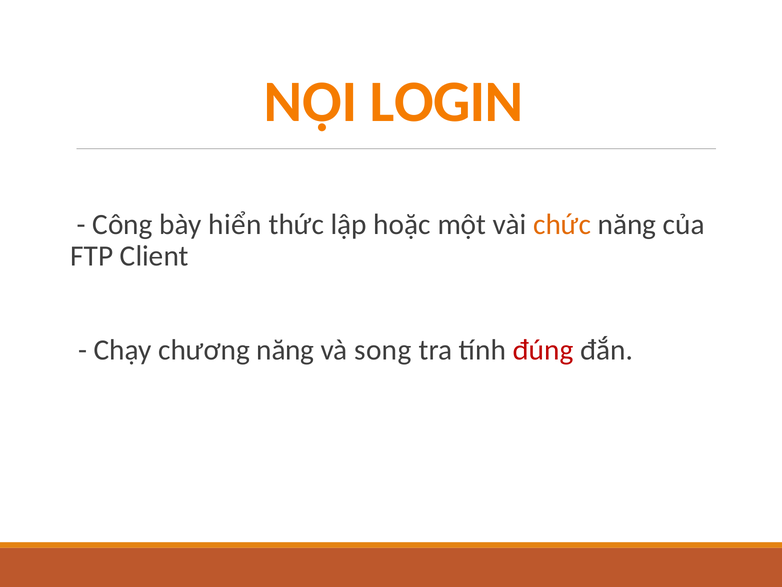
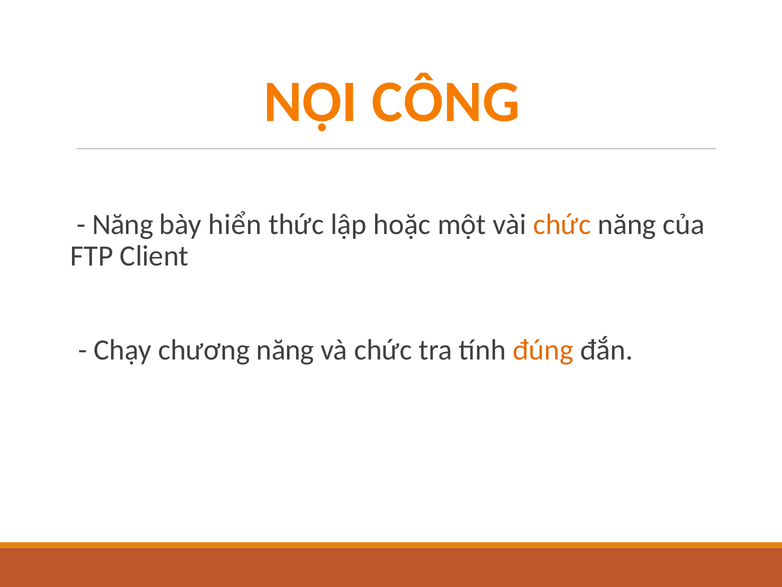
LOGIN: LOGIN -> CÔNG (446, 102)
Công: Công -> Năng (123, 224)
và song: song -> chức (383, 350)
đúng colour: red -> orange (543, 350)
